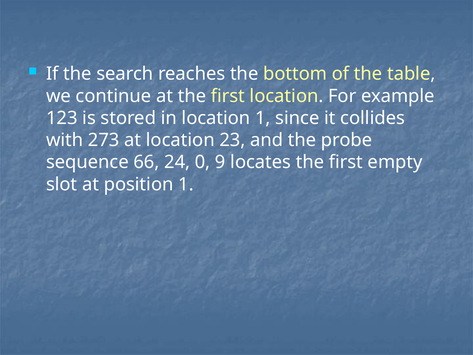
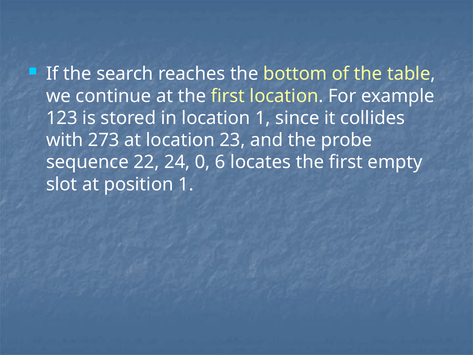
66: 66 -> 22 (146, 162)
9: 9 -> 6 (220, 162)
